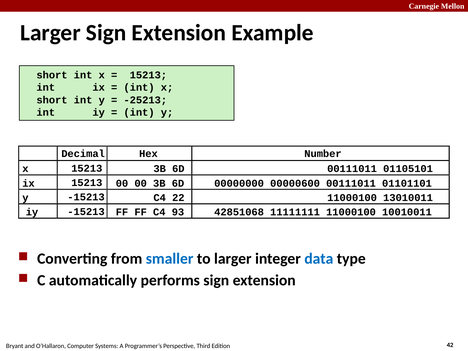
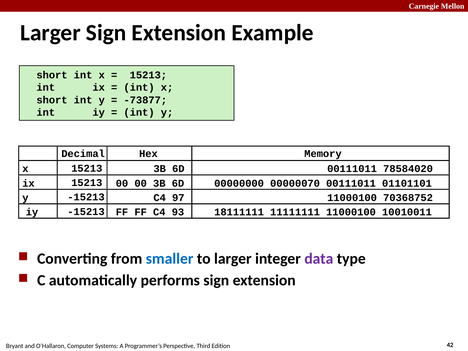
-25213: -25213 -> -73877 (145, 100)
Number: Number -> Memory (323, 154)
01105101: 01105101 -> 78584020 (408, 169)
00000600: 00000600 -> 00000070 (295, 183)
22: 22 -> 97 (178, 198)
13010011: 13010011 -> 70368752 (408, 198)
42851068: 42851068 -> 18111111 (239, 212)
data colour: blue -> purple (319, 259)
